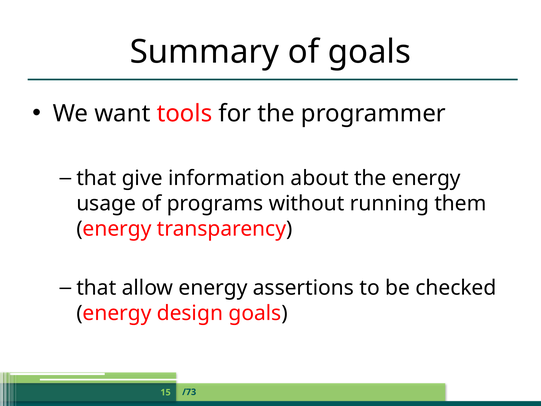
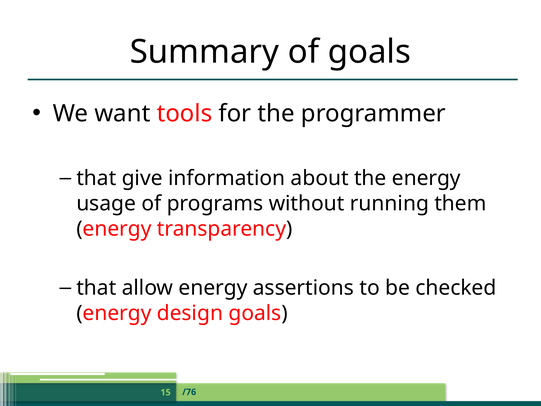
/73: /73 -> /76 (189, 392)
